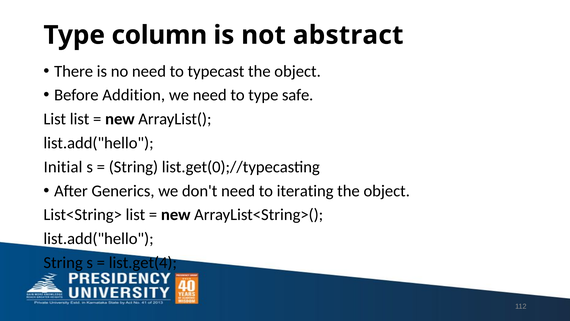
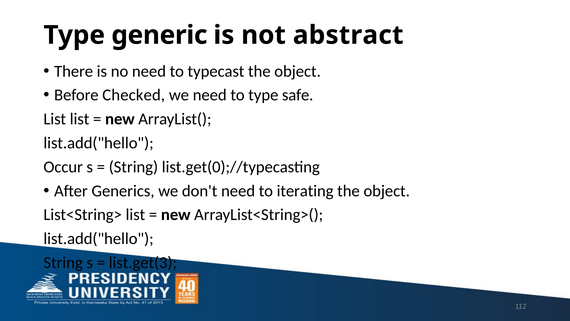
column: column -> generic (159, 35)
Addition: Addition -> Checked (134, 95)
Initial: Initial -> Occur (63, 167)
list.get(4: list.get(4 -> list.get(3 (143, 262)
